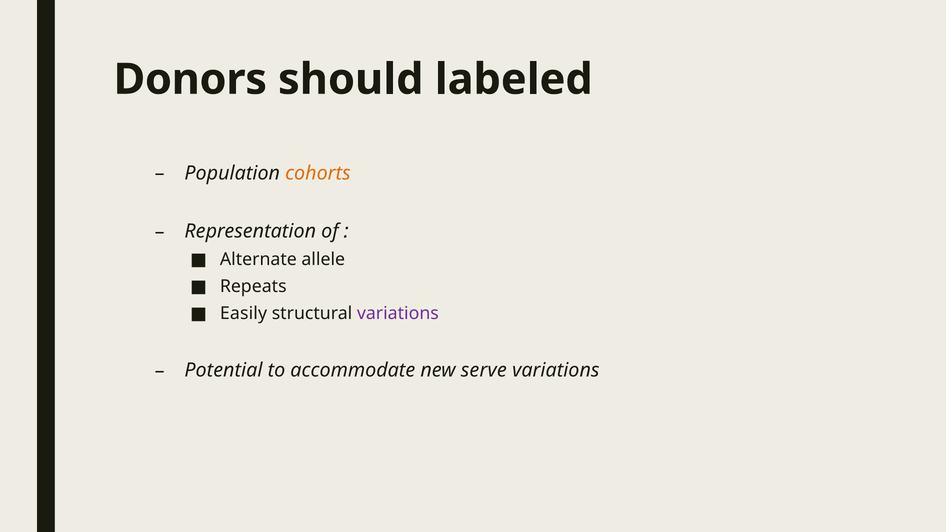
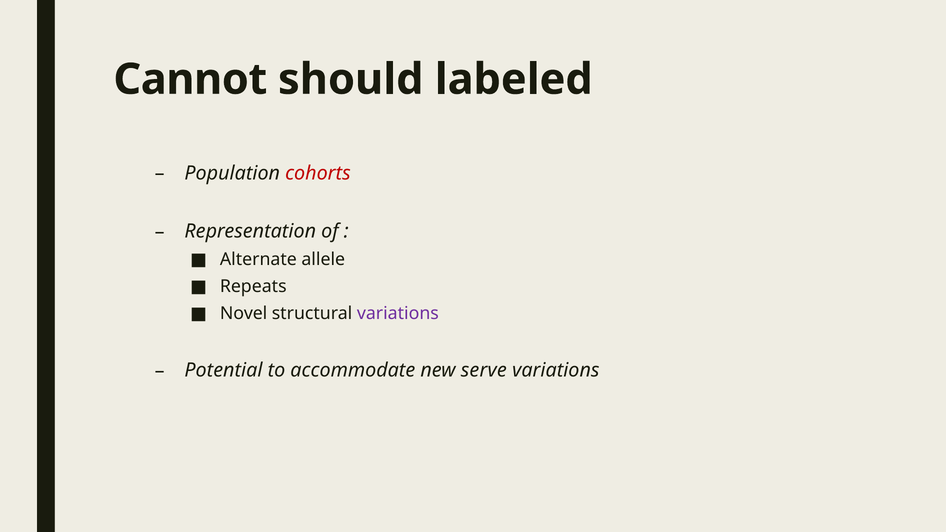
Donors: Donors -> Cannot (190, 79)
cohorts colour: orange -> red (318, 173)
Easily: Easily -> Novel (244, 313)
